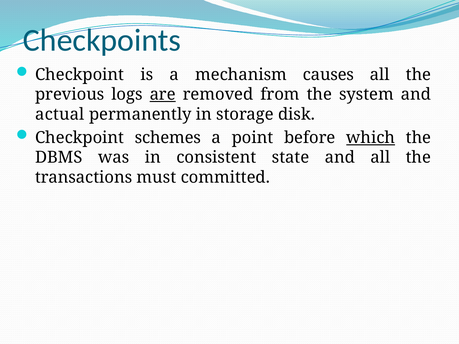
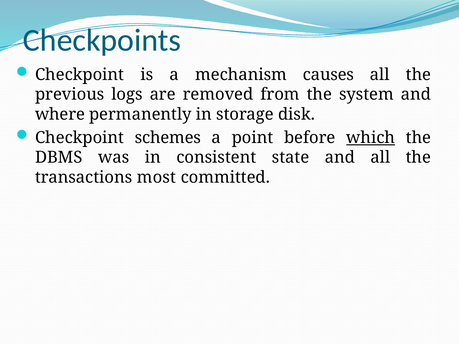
are underline: present -> none (163, 95)
actual: actual -> where (60, 114)
must: must -> most (156, 178)
